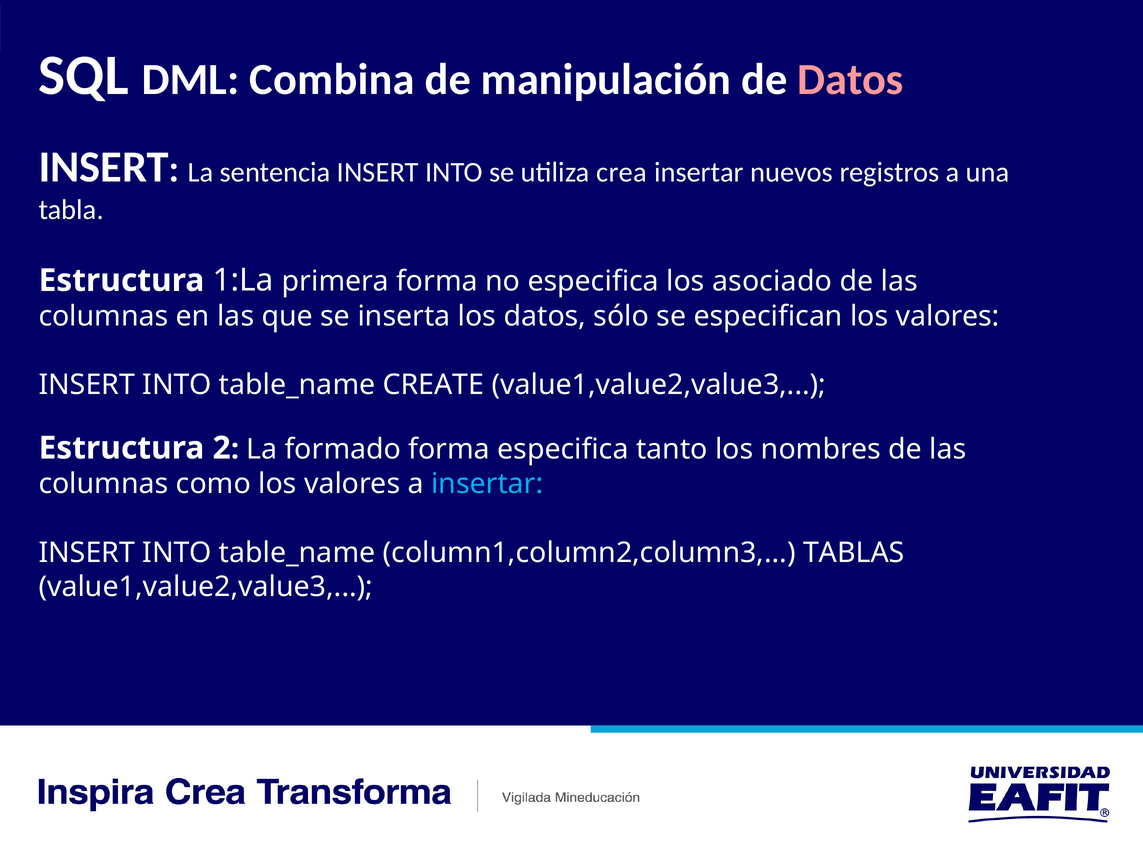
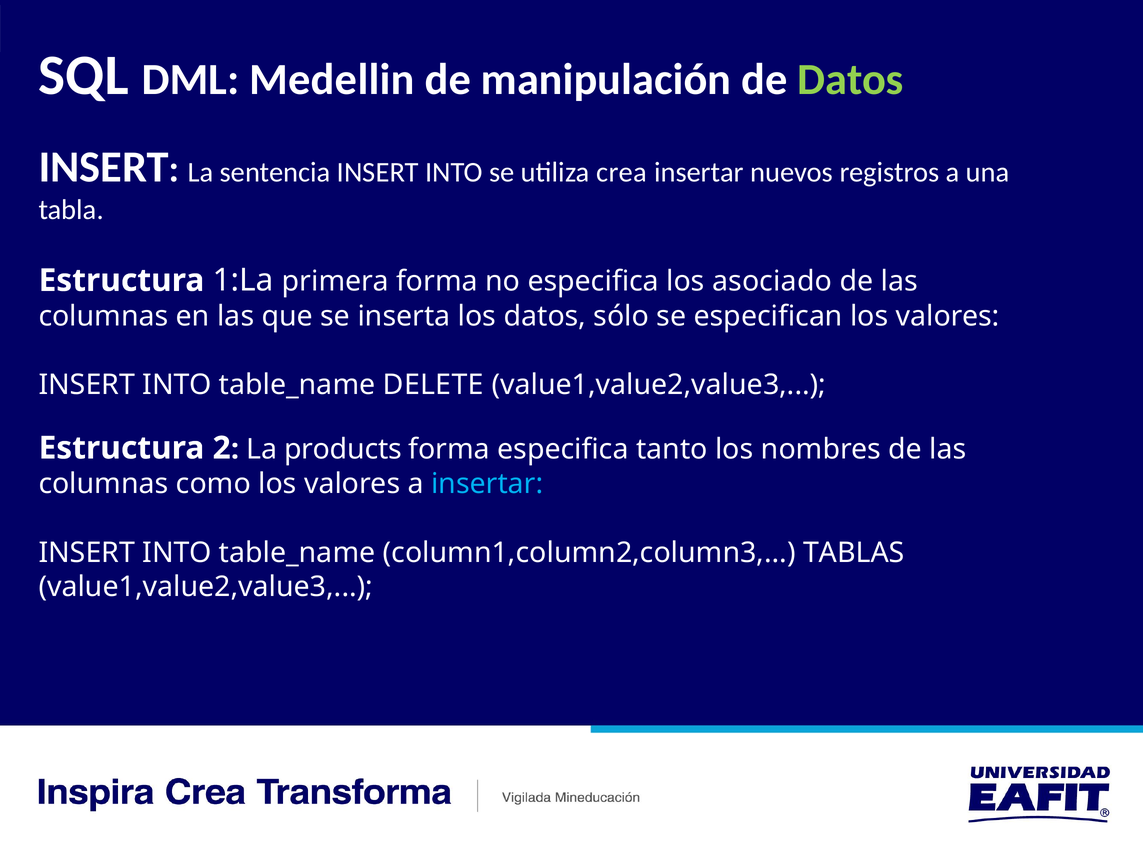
Combina: Combina -> Medellin (332, 79)
Datos colour: pink -> light green (851, 79)
CREATE: CREATE -> DELETE (433, 385)
formado: formado -> products (343, 449)
